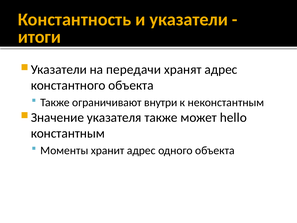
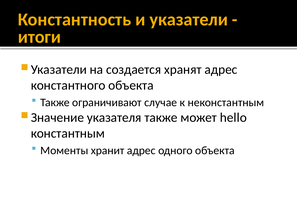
передачи: передачи -> создается (134, 69)
внутри: внутри -> случае (161, 102)
